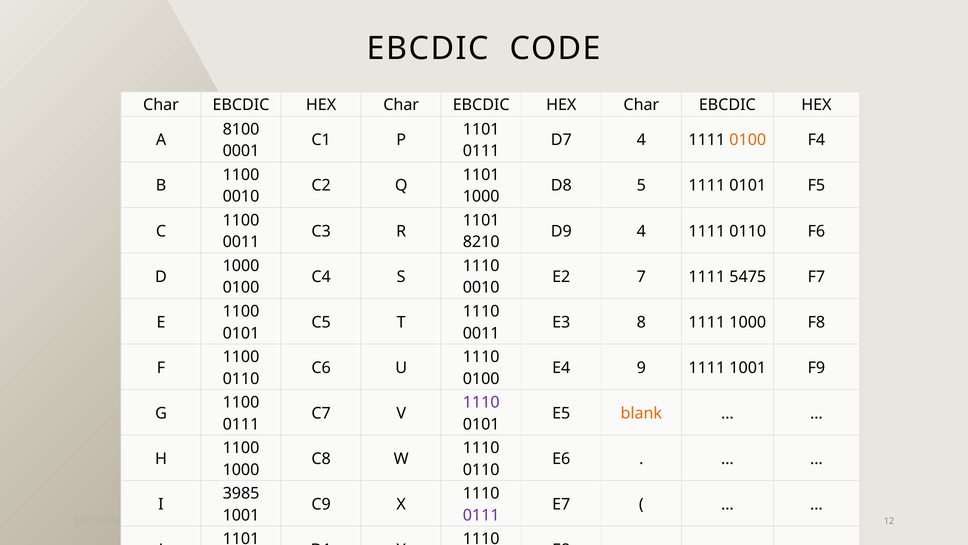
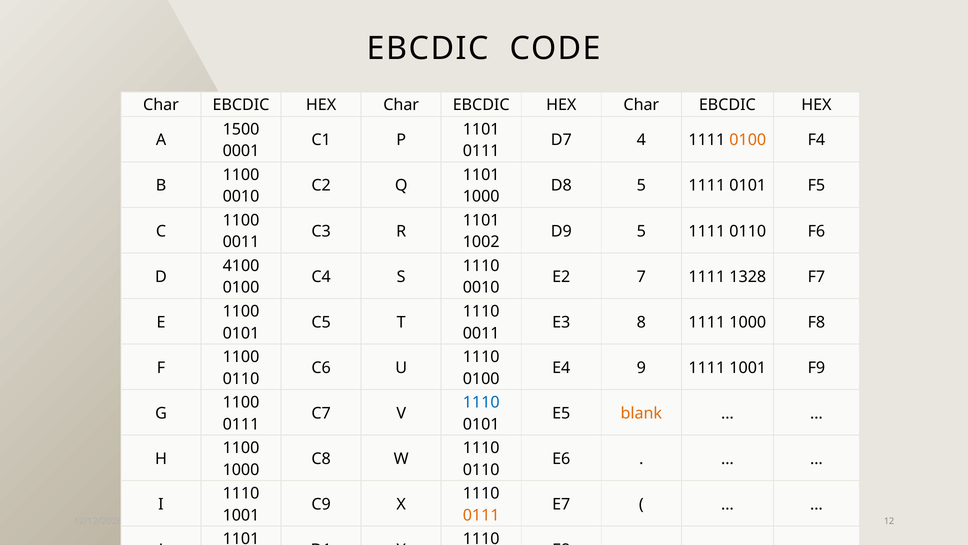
8100: 8100 -> 1500 (241, 129)
D9 4: 4 -> 5 (641, 231)
8210: 8210 -> 1002 (481, 242)
1000: 1000 -> 4100 (241, 265)
5475: 5475 -> 1328 (748, 276)
1110 colour: purple -> blue (481, 402)
3985: 3985 -> 1110 (241, 493)
0111 colour: purple -> orange (481, 515)
